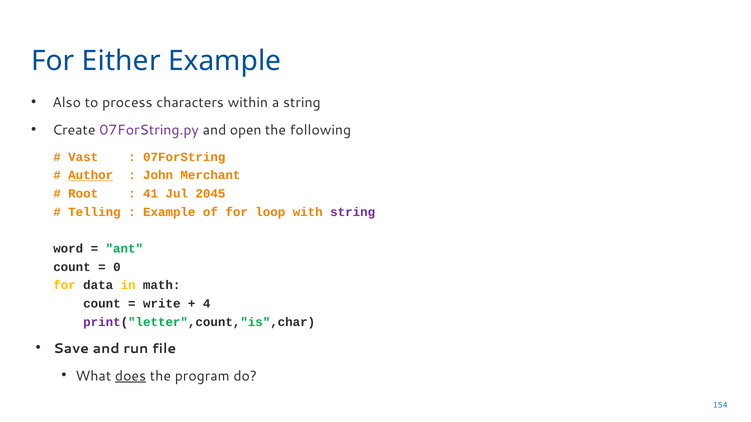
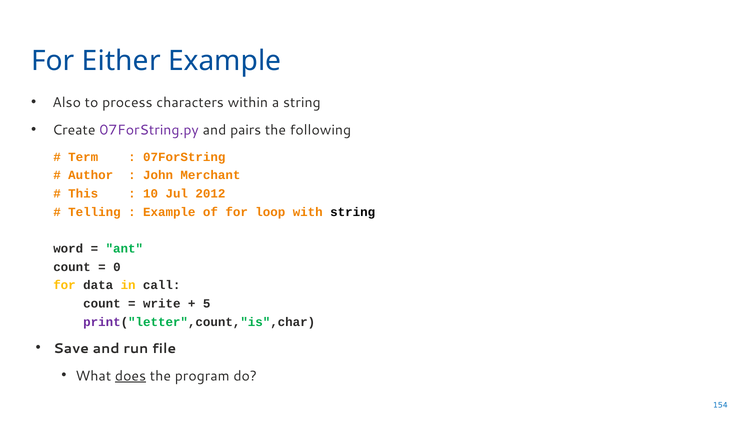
open: open -> pairs (246, 130)
Vast: Vast -> Term (83, 157)
Author underline: present -> none (91, 176)
Root: Root -> This (83, 194)
41: 41 -> 10 (151, 194)
2045: 2045 -> 2012 (210, 194)
string colour: purple -> black (353, 212)
math: math -> call (162, 286)
4: 4 -> 5 (207, 304)
